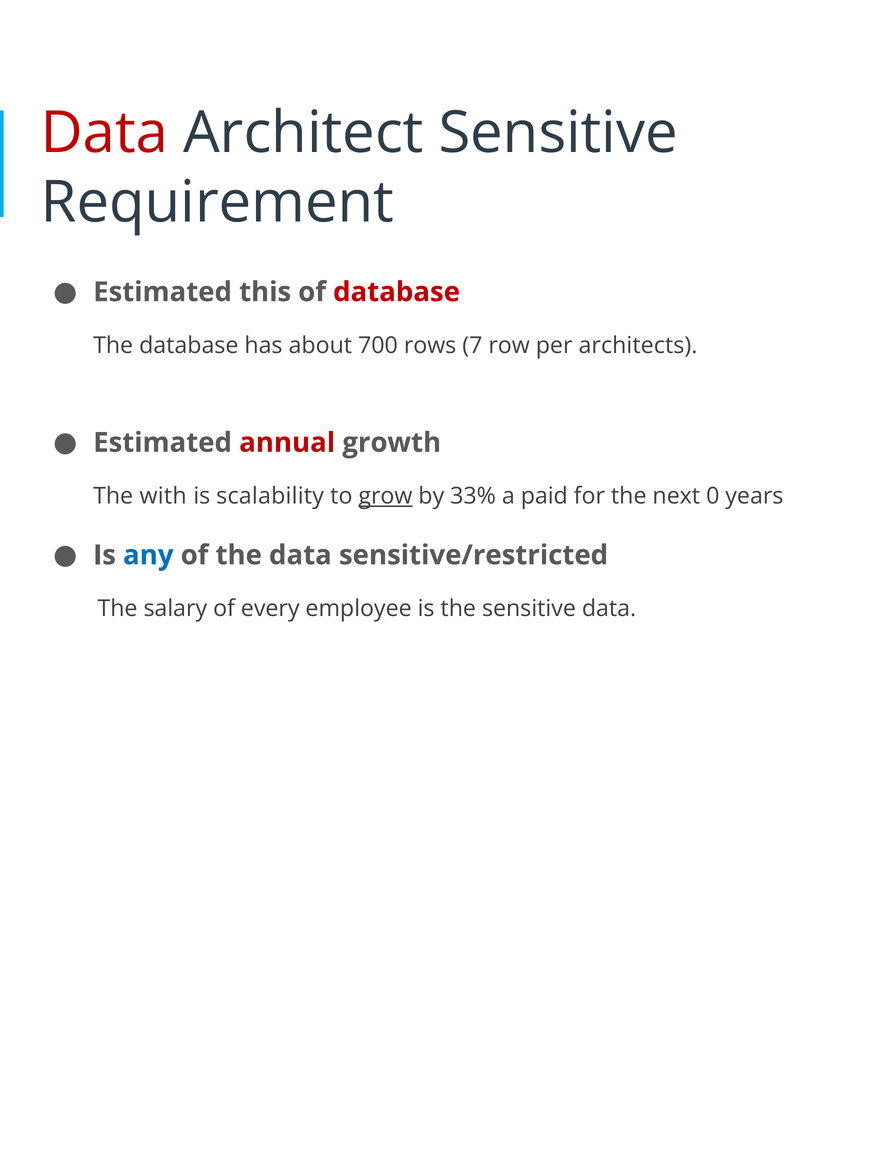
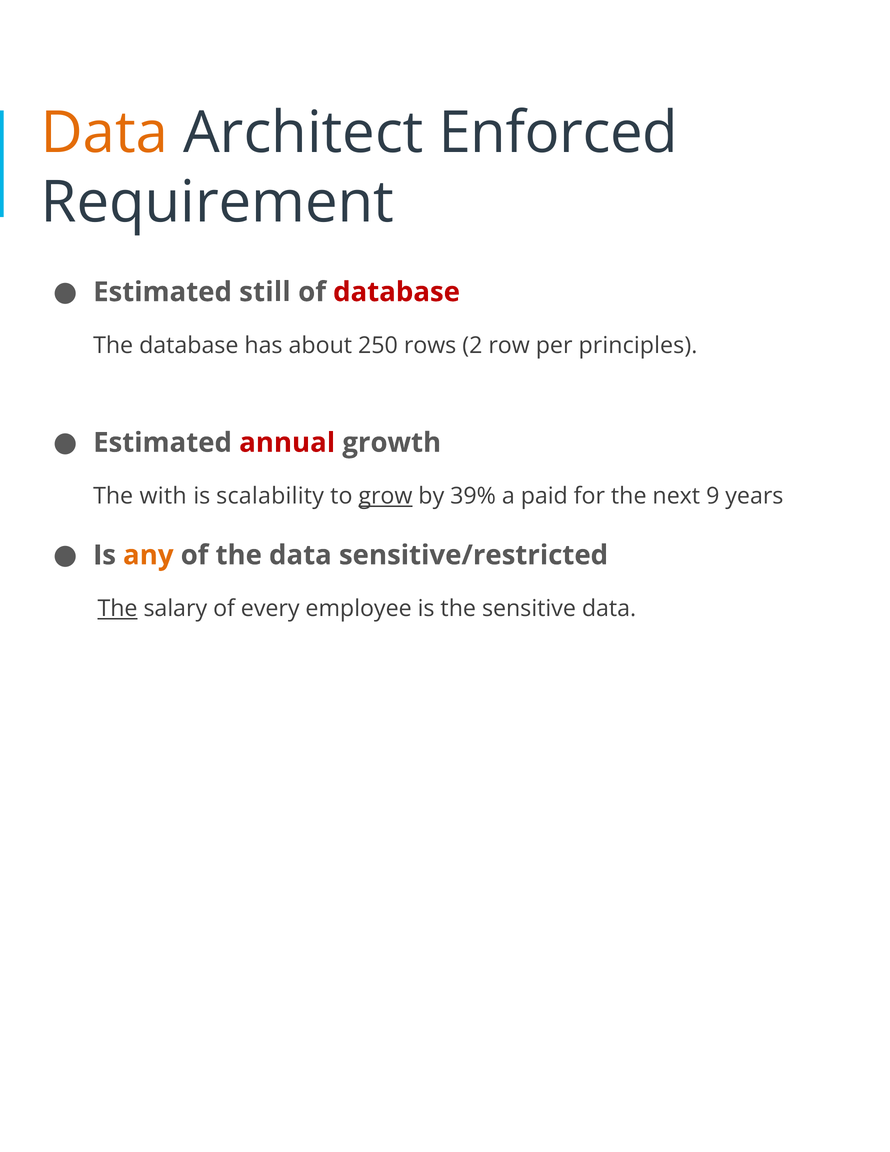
Data colour: red -> orange (104, 133)
Architect Sensitive: Sensitive -> Enforced (558, 133)
this: this -> still (265, 292)
700: 700 -> 250 (378, 345)
7: 7 -> 2 (472, 345)
architects: architects -> principles (638, 345)
33%: 33% -> 39% (473, 496)
0: 0 -> 9 (713, 496)
any colour: blue -> orange (148, 555)
The underline: none -> present (118, 609)
